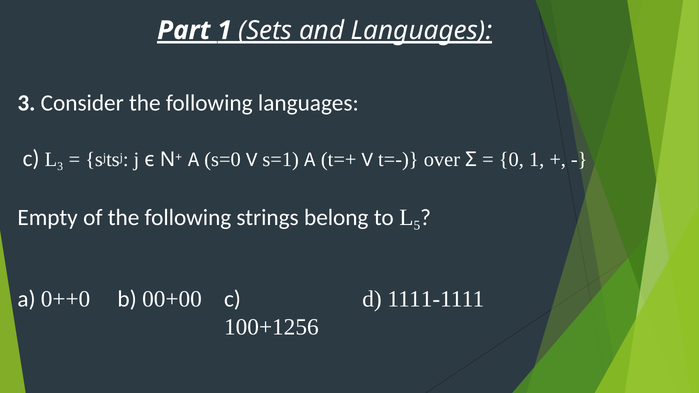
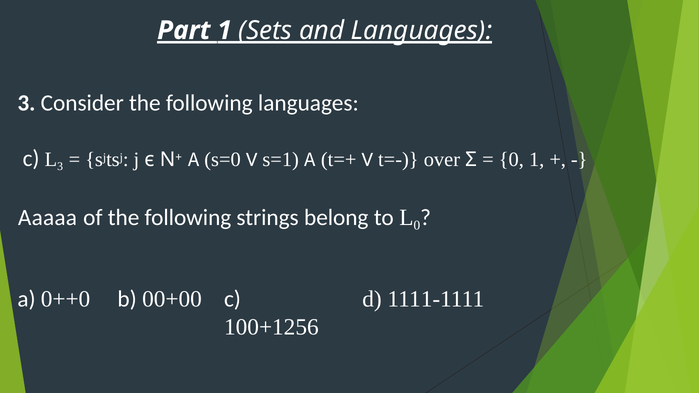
Empty: Empty -> Aaaaa (47, 218)
5: 5 -> 0 (417, 225)
